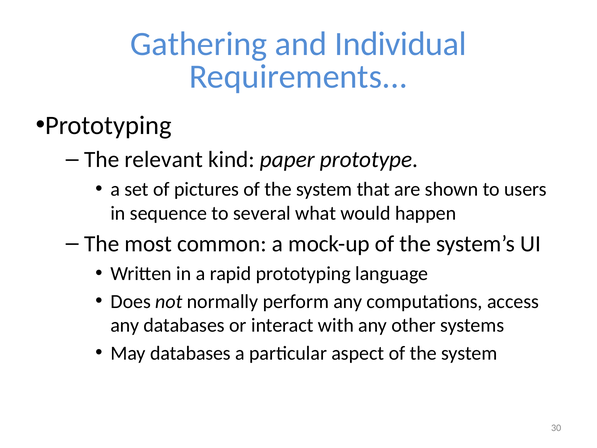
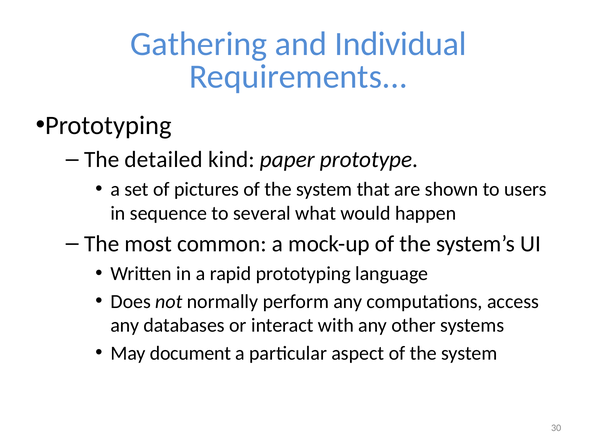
relevant: relevant -> detailed (164, 160)
May databases: databases -> document (190, 353)
